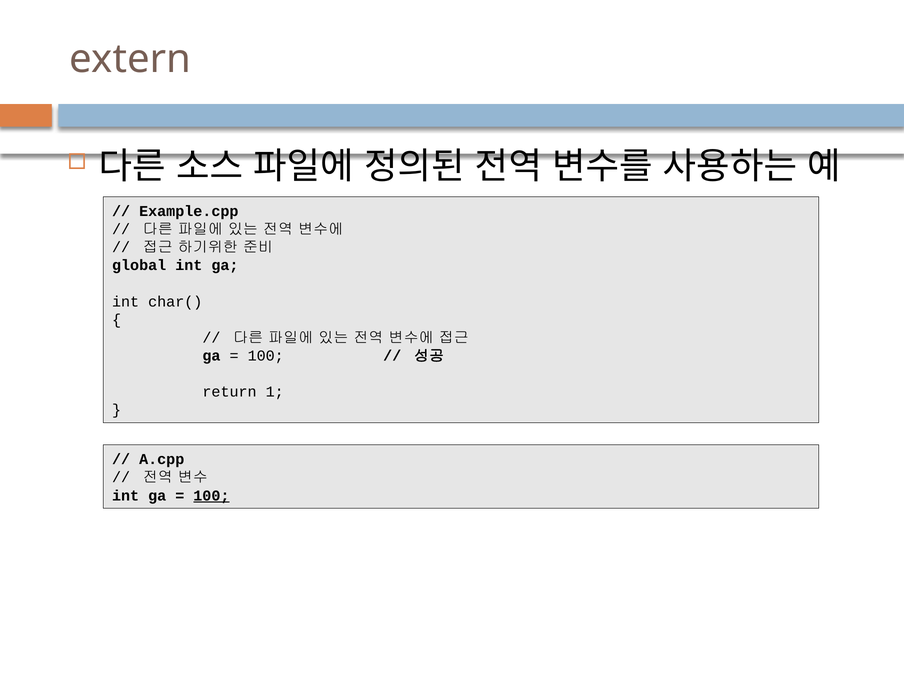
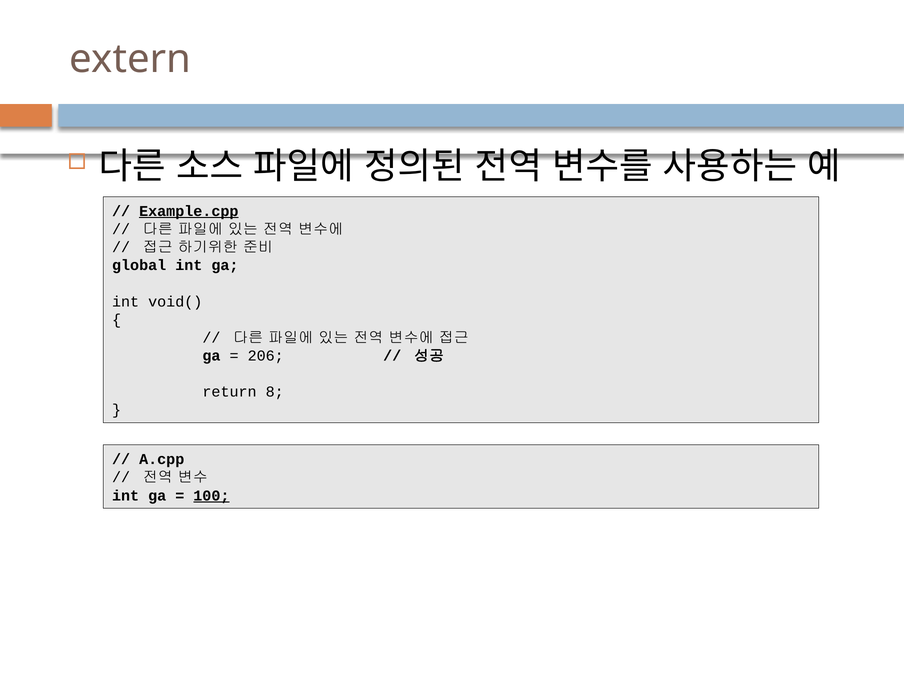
Example.cpp underline: none -> present (189, 211)
char(: char( -> void( (175, 302)
100: 100 -> 206 (266, 356)
1: 1 -> 8 (275, 392)
